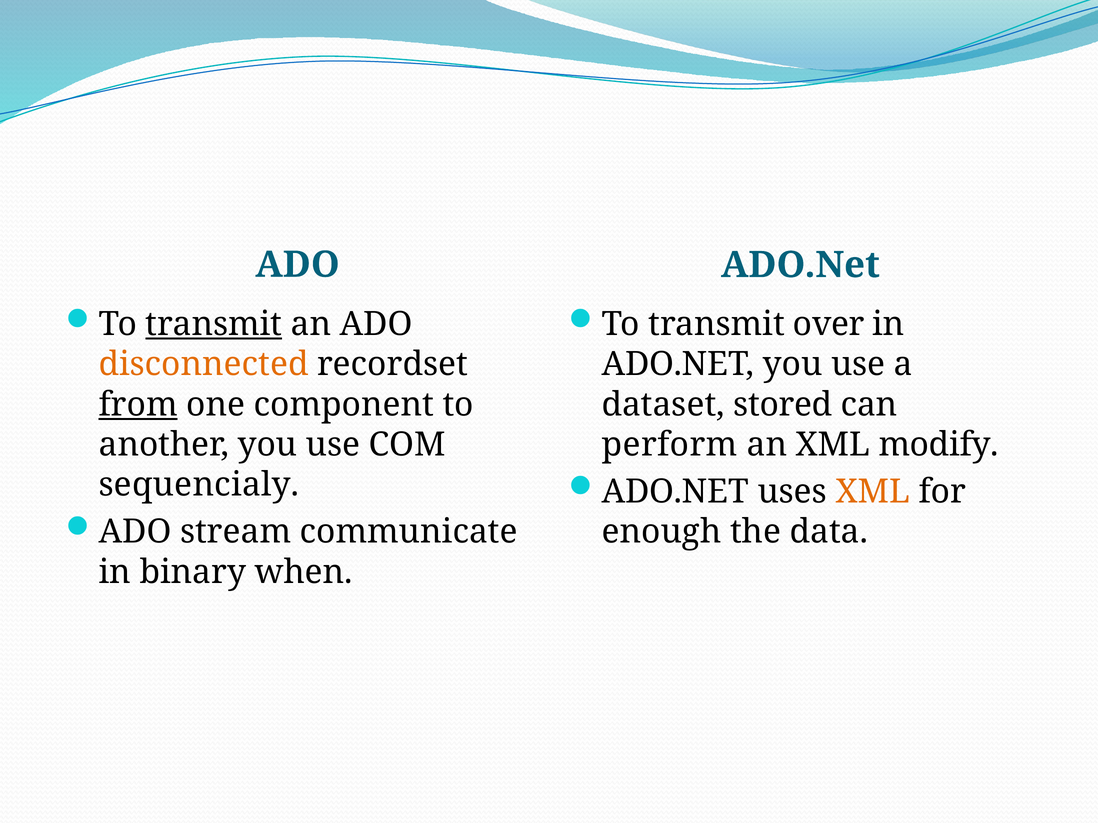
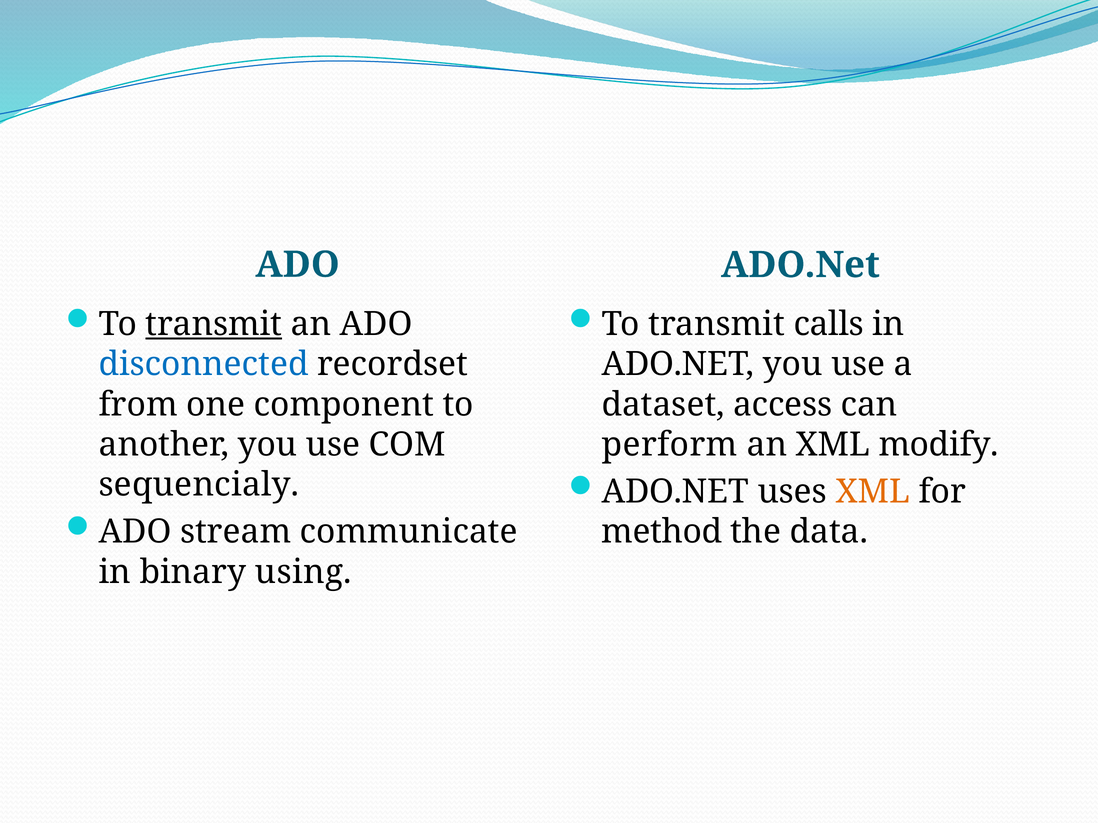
over: over -> calls (829, 324)
disconnected colour: orange -> blue (204, 365)
from underline: present -> none (138, 405)
stored: stored -> access (783, 405)
enough: enough -> method (662, 532)
when: when -> using (303, 572)
